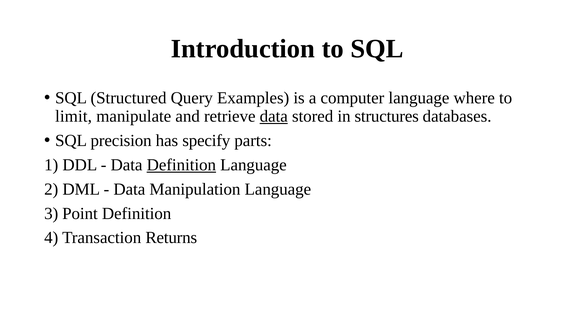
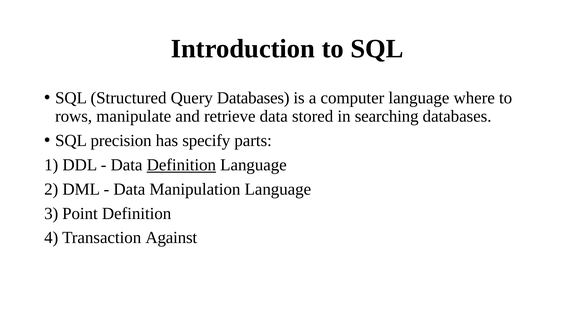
Query Examples: Examples -> Databases (253, 98)
limit: limit -> rows (74, 116)
data underline: present -> none (274, 116)
structures: structures -> searching (387, 116)
Returns: Returns -> Against (171, 238)
